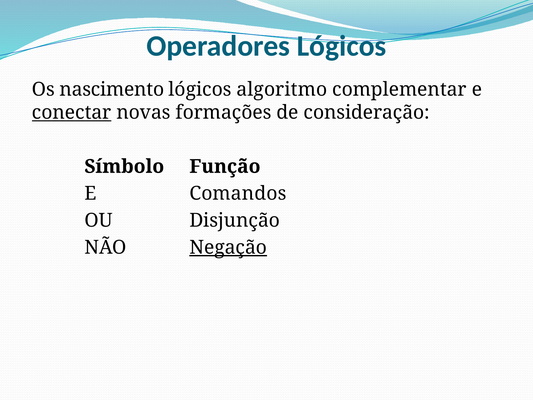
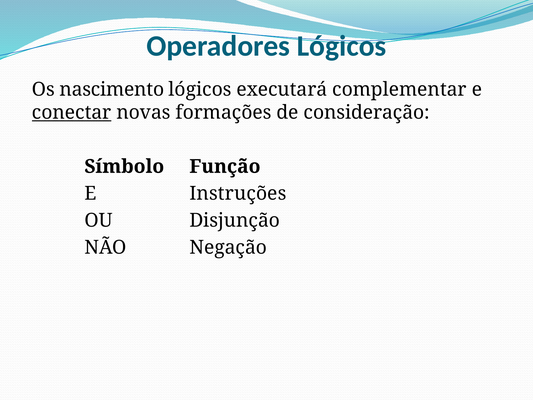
algoritmo: algoritmo -> executará (282, 89)
Comandos: Comandos -> Instruções (238, 193)
Negação underline: present -> none (228, 247)
